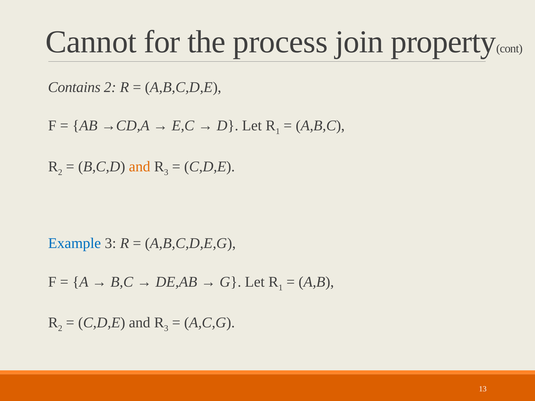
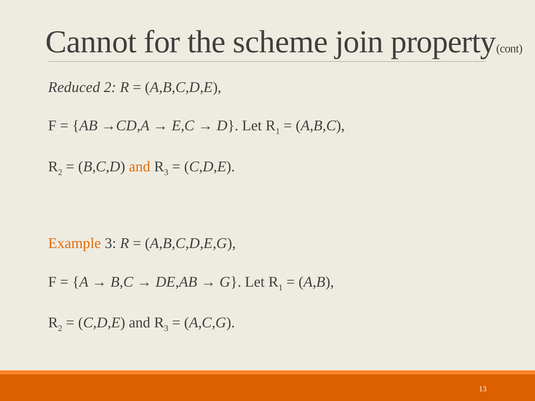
process: process -> scheme (280, 42)
Contains: Contains -> Reduced (74, 87)
Example colour: blue -> orange (75, 244)
